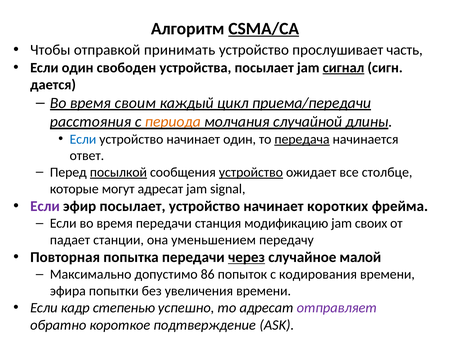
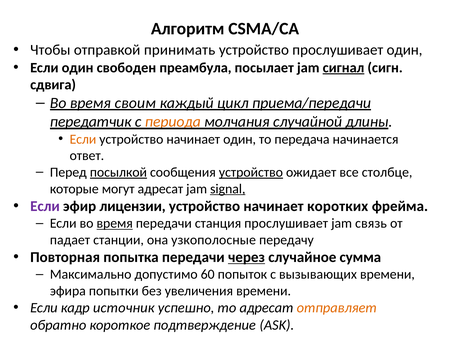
CSMA/CA underline: present -> none (264, 29)
прослушивает часть: часть -> один (405, 50)
устройства: устройства -> преамбула (195, 68)
дается: дается -> сдвига (53, 85)
расстояния: расстояния -> передатчик (91, 122)
Если colour: blue -> orange (83, 139)
передача underline: present -> none (302, 139)
signal underline: none -> present (228, 189)
эфир посылает: посылает -> лицензии (133, 206)
время underline: none -> present (115, 223)
станция модификацию: модификацию -> прослушивает (286, 223)
своих: своих -> связь (371, 223)
уменьшением: уменьшением -> узкополосные (214, 240)
малой: малой -> сумма (360, 257)
86: 86 -> 60 (208, 274)
кодирования: кодирования -> вызывающих (318, 274)
степенью: степенью -> источник (124, 307)
отправляет colour: purple -> orange (337, 307)
